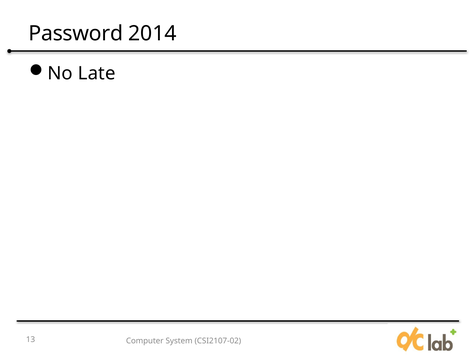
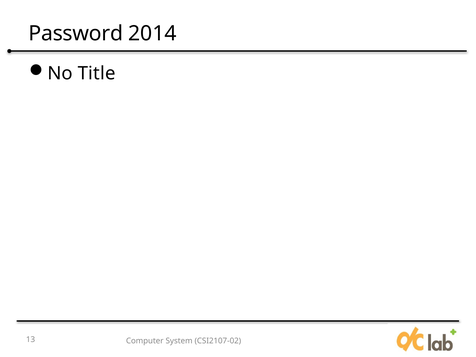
Late: Late -> Title (97, 73)
